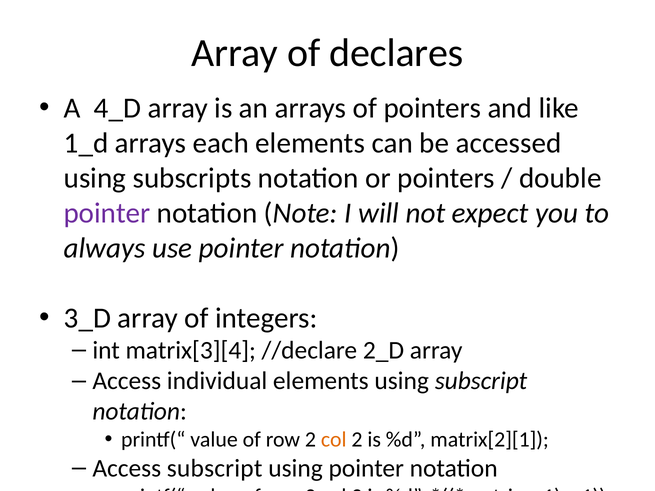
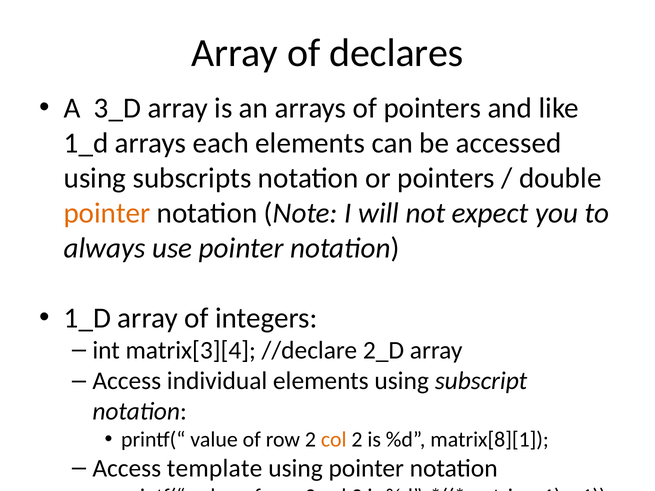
4_D: 4_D -> 3_D (117, 108)
pointer colour: purple -> orange (107, 213)
3_D: 3_D -> 1_D (87, 318)
matrix[2][1: matrix[2][1 -> matrix[8][1 (490, 440)
Access subscript: subscript -> template (215, 469)
